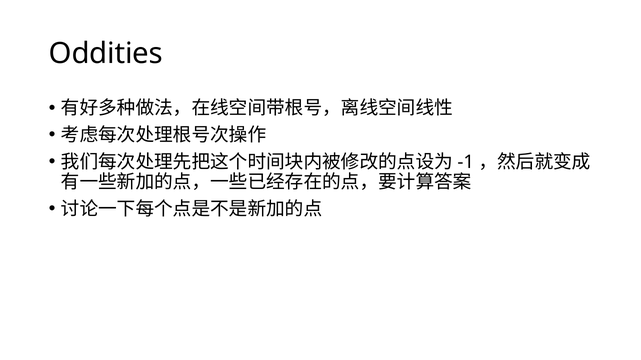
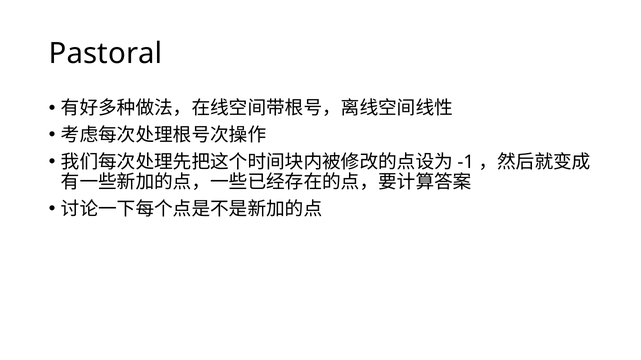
Oddities: Oddities -> Pastoral (106, 54)
